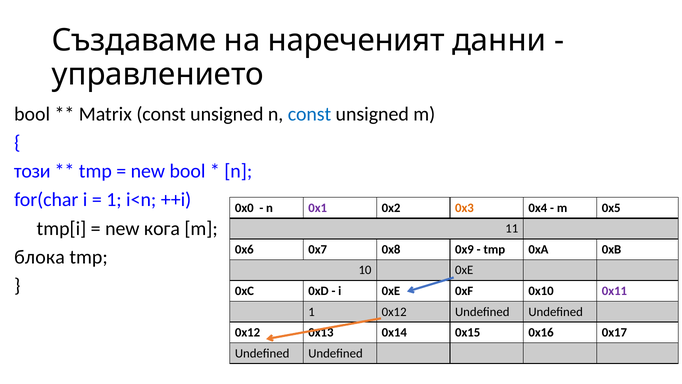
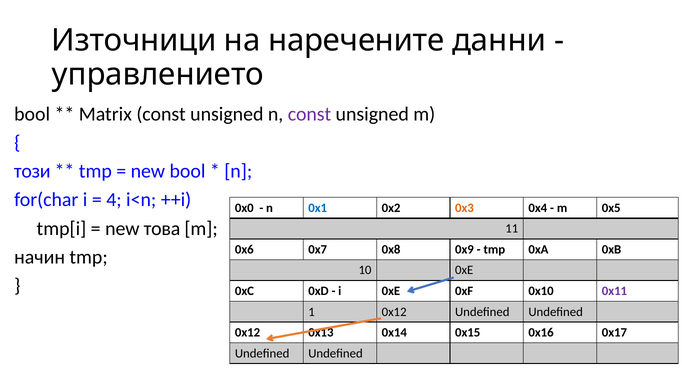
Създаваме: Създаваме -> Източници (134, 40)
нареченият: нареченият -> наречените (356, 40)
const colour: blue -> purple (309, 114)
1: 1 -> 4 (114, 200)
0x1 colour: purple -> blue (318, 208)
кога: кога -> това (162, 228)
блока: блока -> начин (40, 257)
